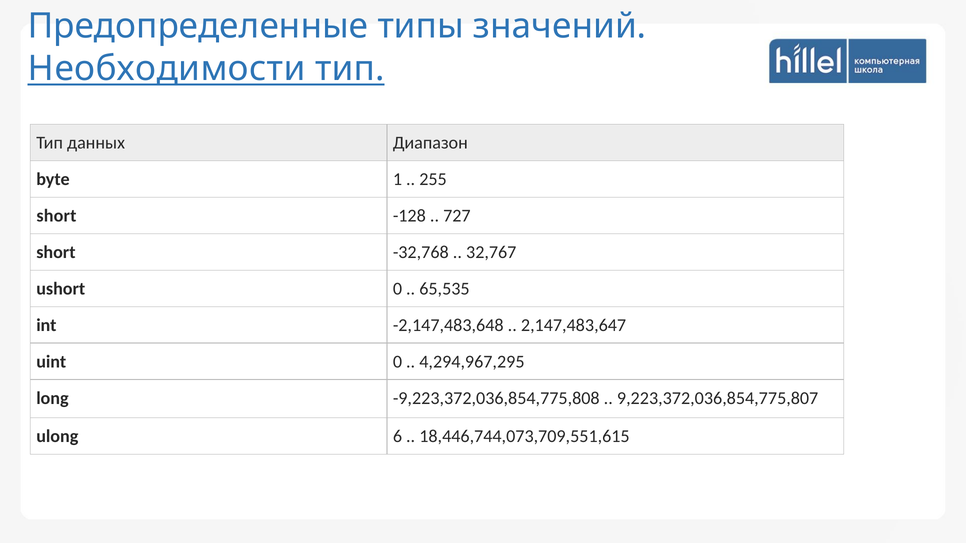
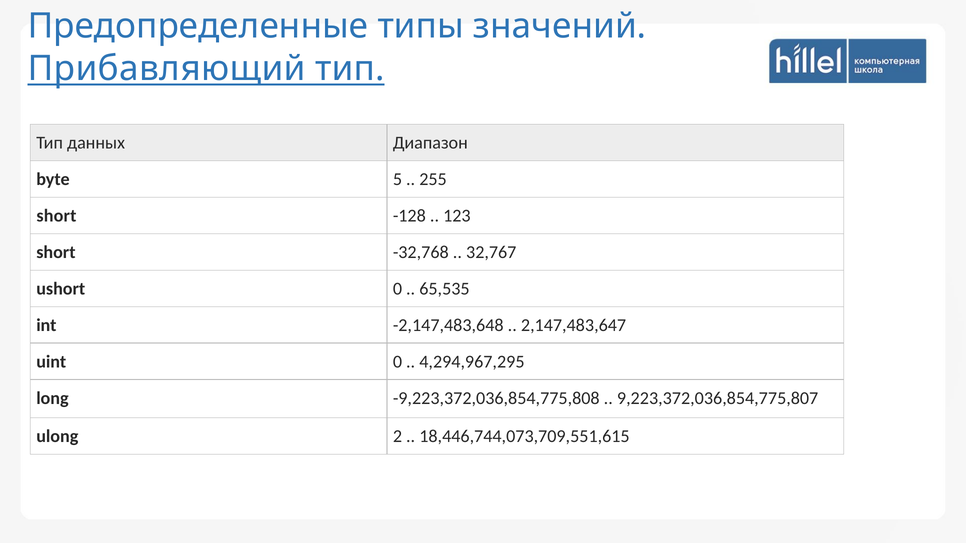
Необходимости: Необходимости -> Прибавляющий (167, 69)
1: 1 -> 5 (397, 180)
727: 727 -> 123 (457, 216)
6: 6 -> 2 (397, 437)
